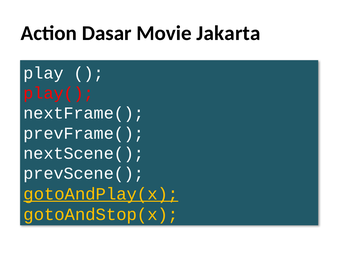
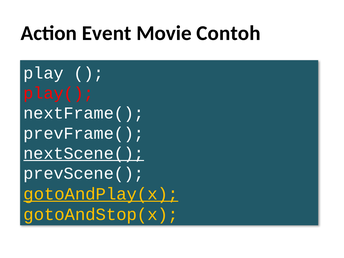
Dasar: Dasar -> Event (107, 33)
Jakarta: Jakarta -> Contoh (229, 33)
nextScene( underline: none -> present (84, 153)
